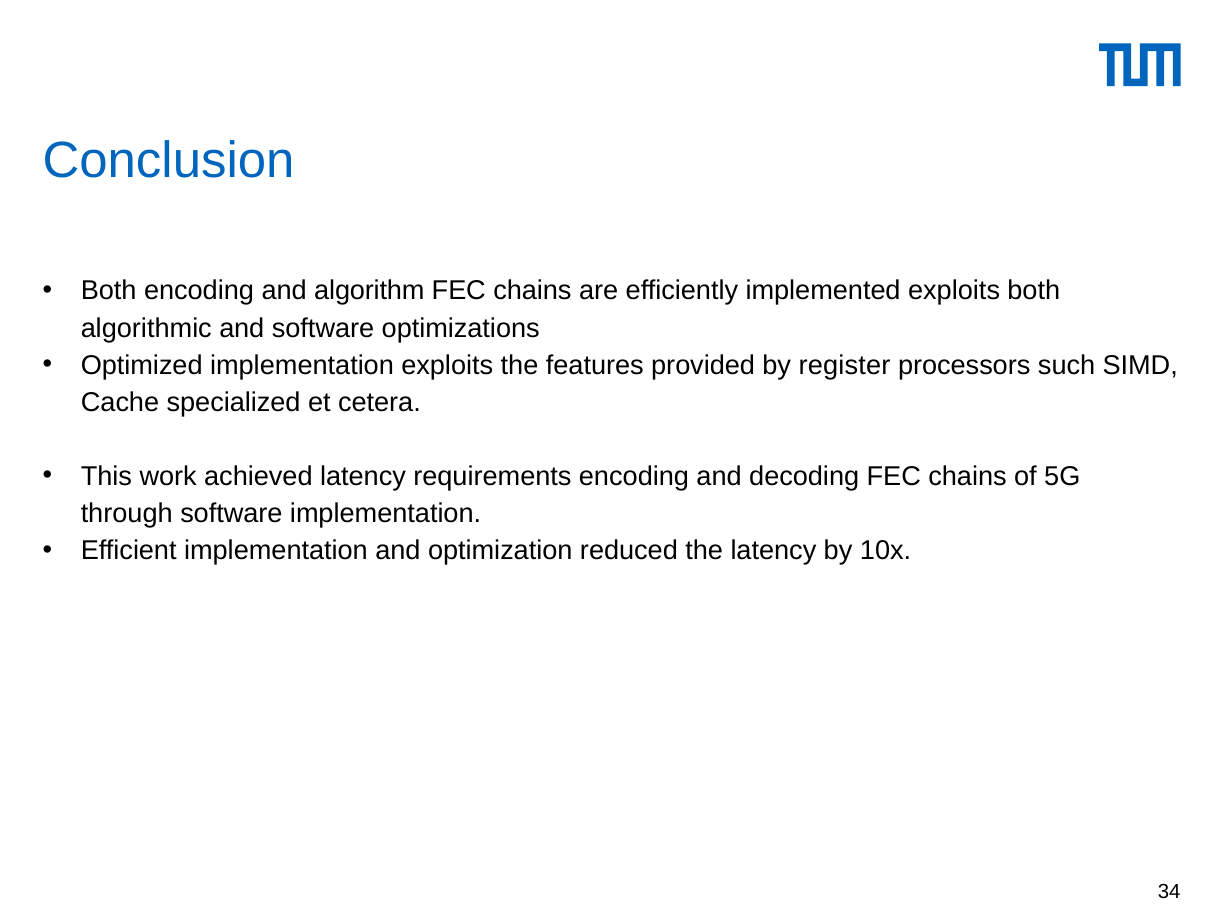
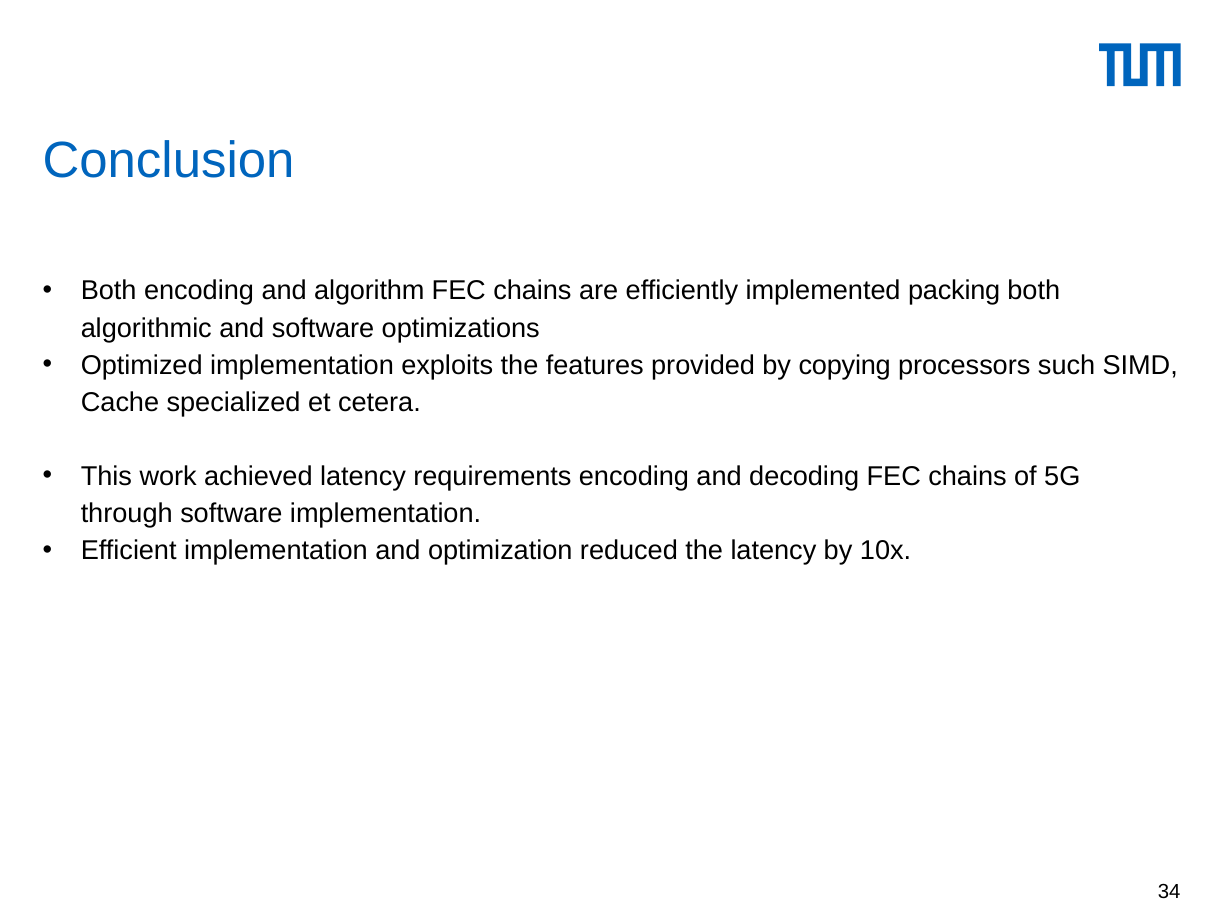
implemented exploits: exploits -> packing (954, 291)
register: register -> copying (845, 365)
